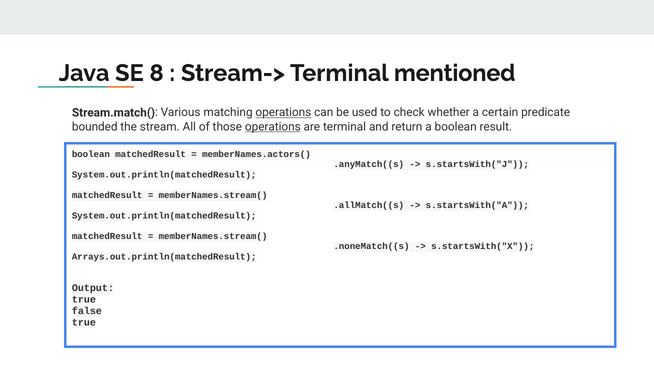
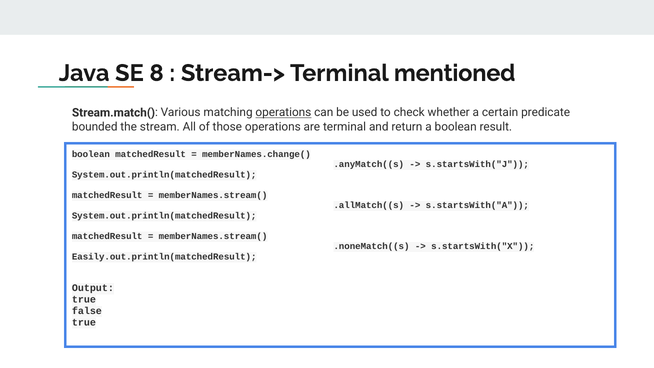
operations underline: present -> none (273, 127)
memberNames.actors(: memberNames.actors( -> memberNames.change( (256, 154)
Arrays.out.println(matchedResult: Arrays.out.println(matchedResult -> Easily.out.println(matchedResult (164, 257)
